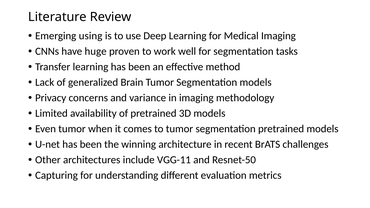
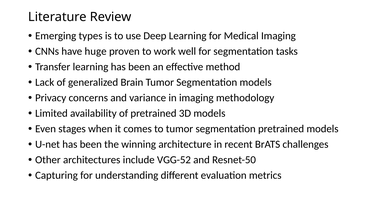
using: using -> types (91, 36)
Even tumor: tumor -> stages (72, 129)
VGG-11: VGG-11 -> VGG-52 (174, 160)
